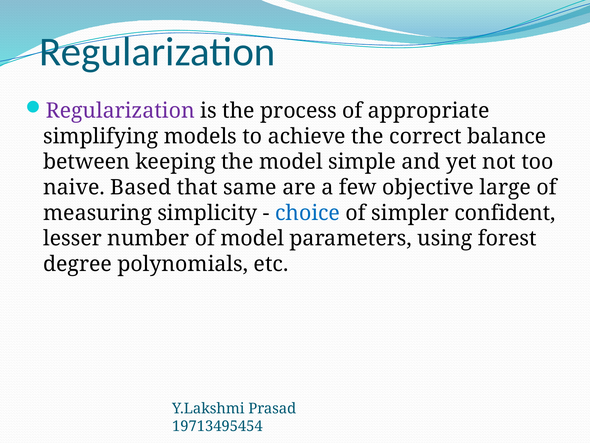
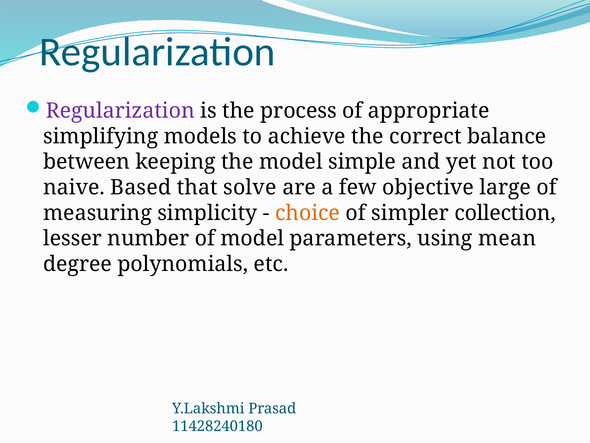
same: same -> solve (250, 187)
choice colour: blue -> orange (308, 213)
confident: confident -> collection (505, 213)
forest: forest -> mean (507, 238)
19713495454: 19713495454 -> 11428240180 (217, 426)
